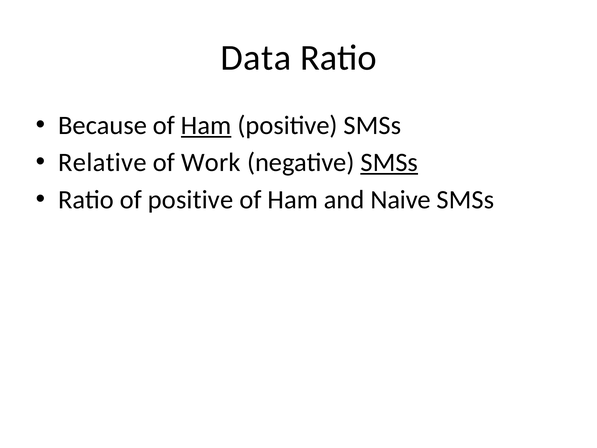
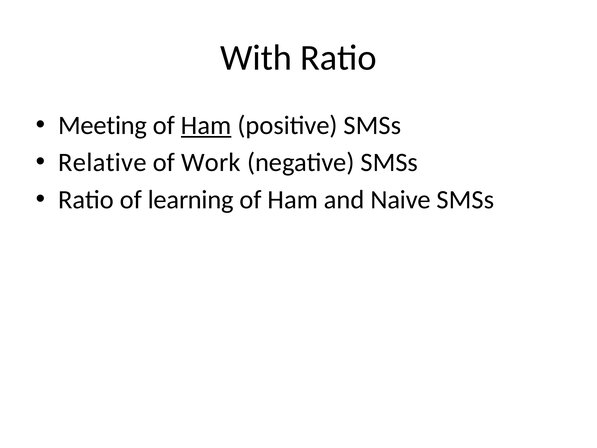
Data: Data -> With (256, 58)
Because: Because -> Meeting (103, 125)
SMSs underline: present -> none (389, 162)
of positive: positive -> learning (191, 200)
